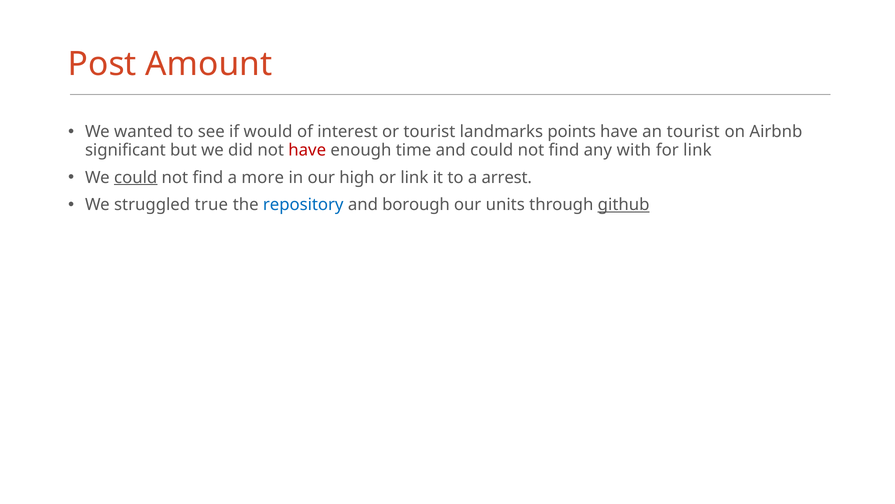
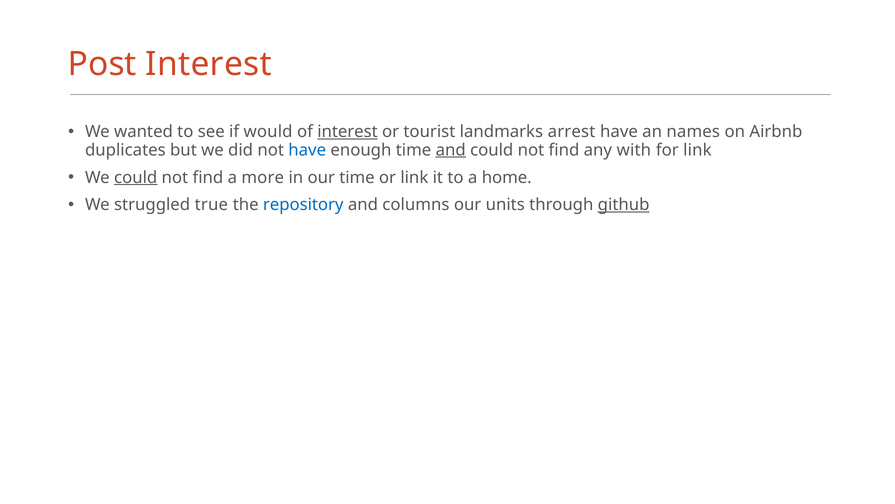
Post Amount: Amount -> Interest (209, 64)
interest underline: none -> present (348, 132)
points: points -> arrest (572, 132)
an tourist: tourist -> names (693, 132)
significant: significant -> duplicates (125, 150)
have colour: red -> blue (307, 150)
and underline: none -> present (451, 150)
our high: high -> time (357, 177)
arrest: arrest -> home (507, 177)
borough: borough -> columns (416, 205)
